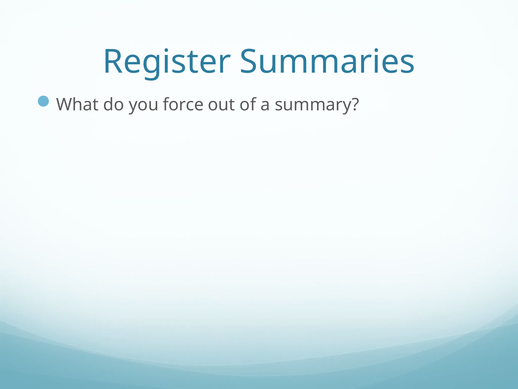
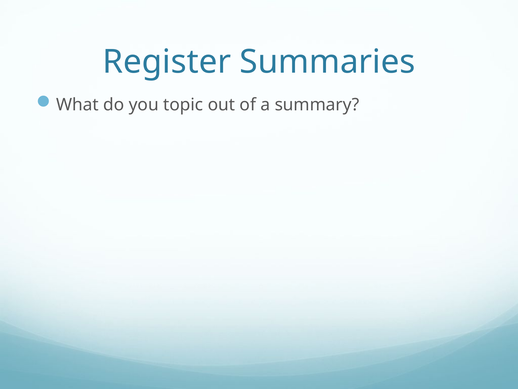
force: force -> topic (183, 105)
